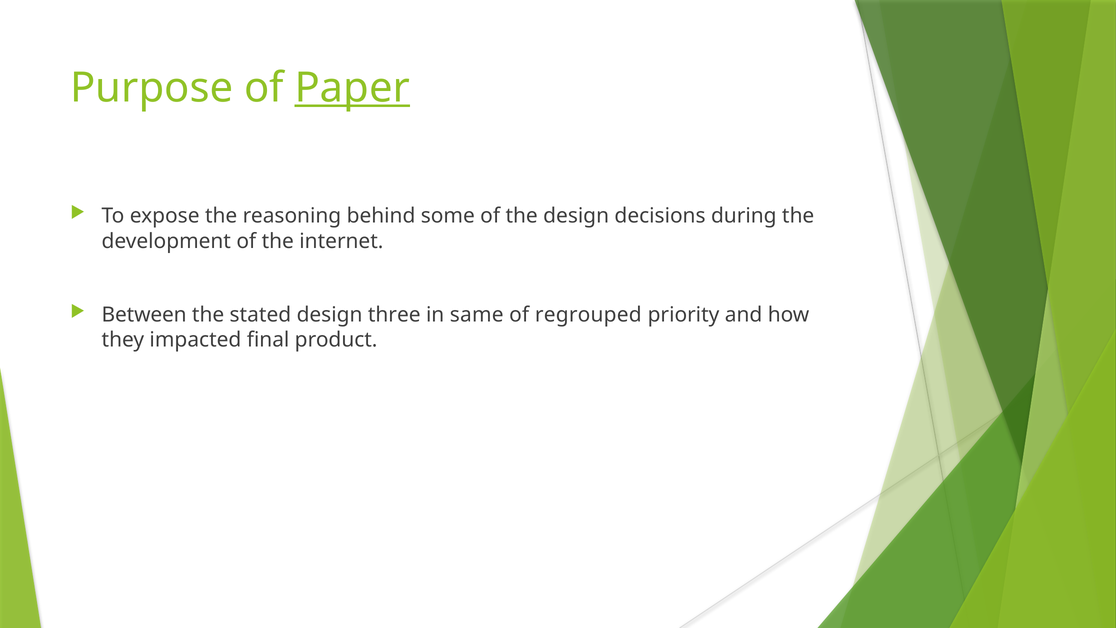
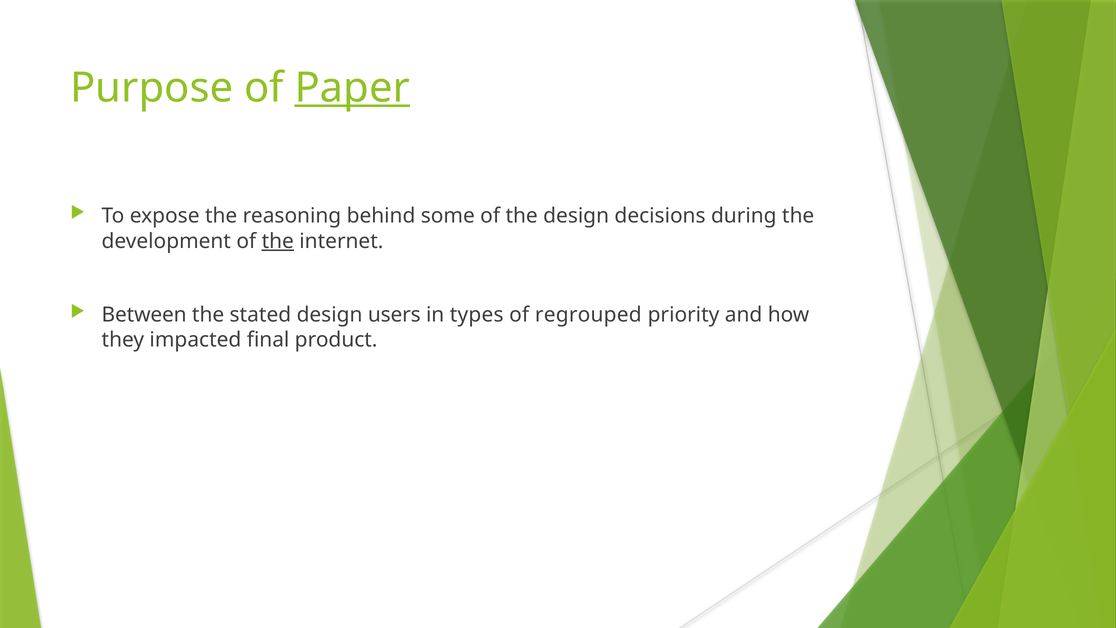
the underline: none -> present (278, 241)
three: three -> users (394, 315)
same: same -> types (477, 315)
